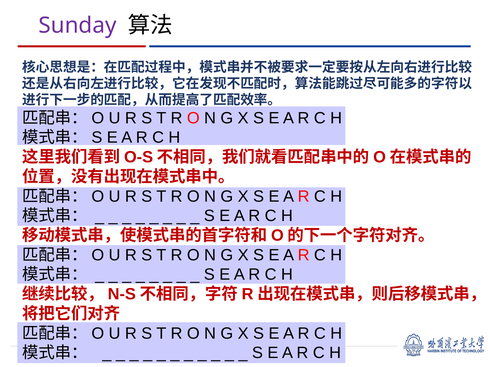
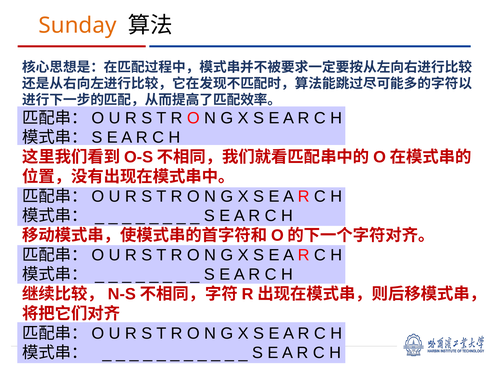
Sunday colour: purple -> orange (78, 25)
